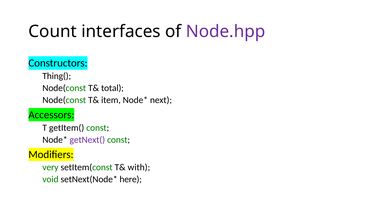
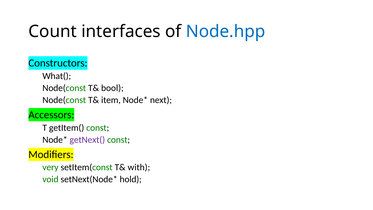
Node.hpp colour: purple -> blue (226, 31)
Thing(: Thing( -> What( (57, 76)
total: total -> bool (112, 88)
here: here -> hold (131, 179)
